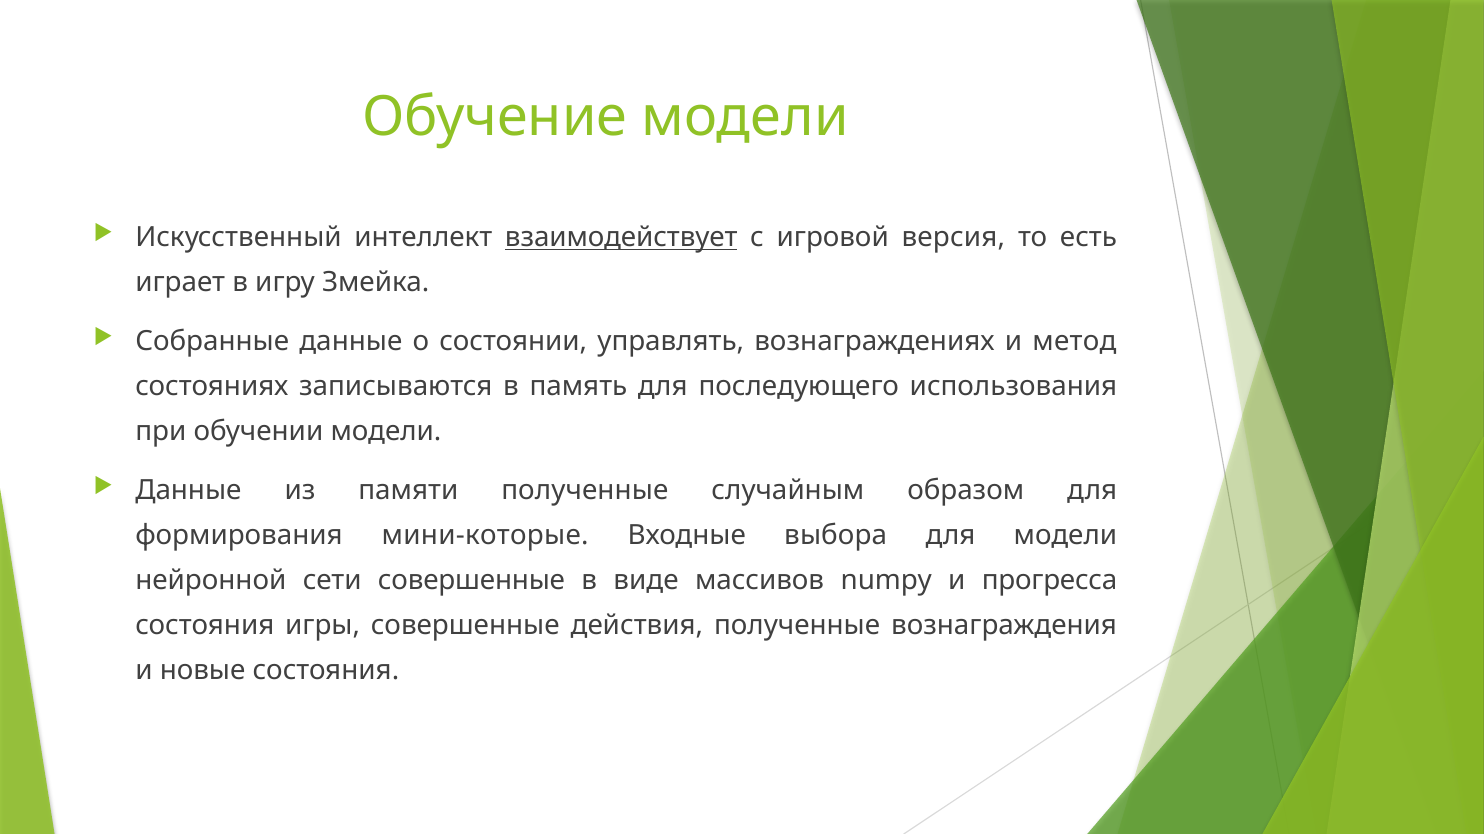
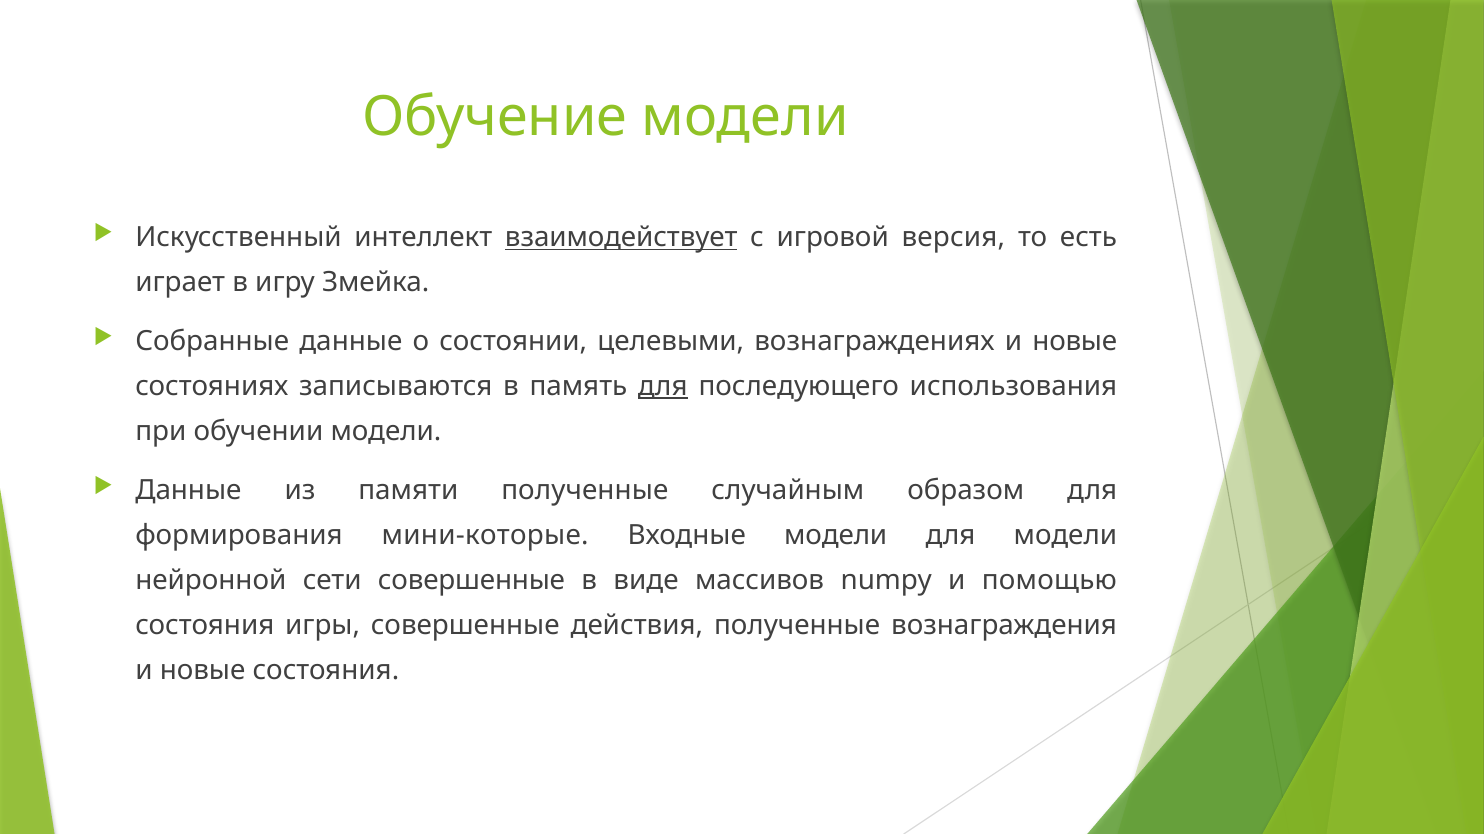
управлять: управлять -> целевыми (671, 342)
вознаграждениях и метод: метод -> новые (1075, 342)
для underline: none -> present (663, 387)
Входные выбора: выбора -> модели (836, 536)
прогресса: прогресса -> помощью (1049, 581)
